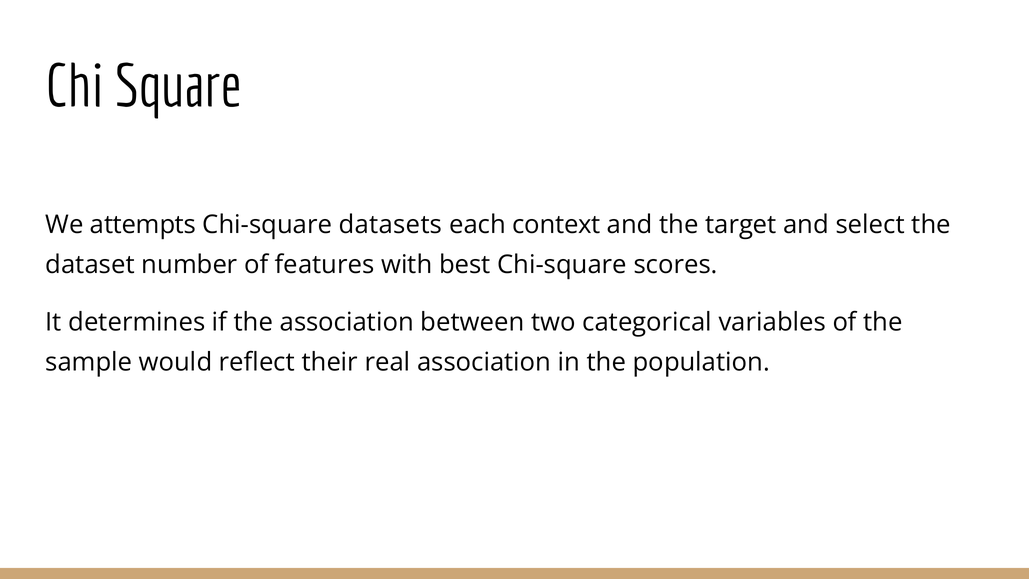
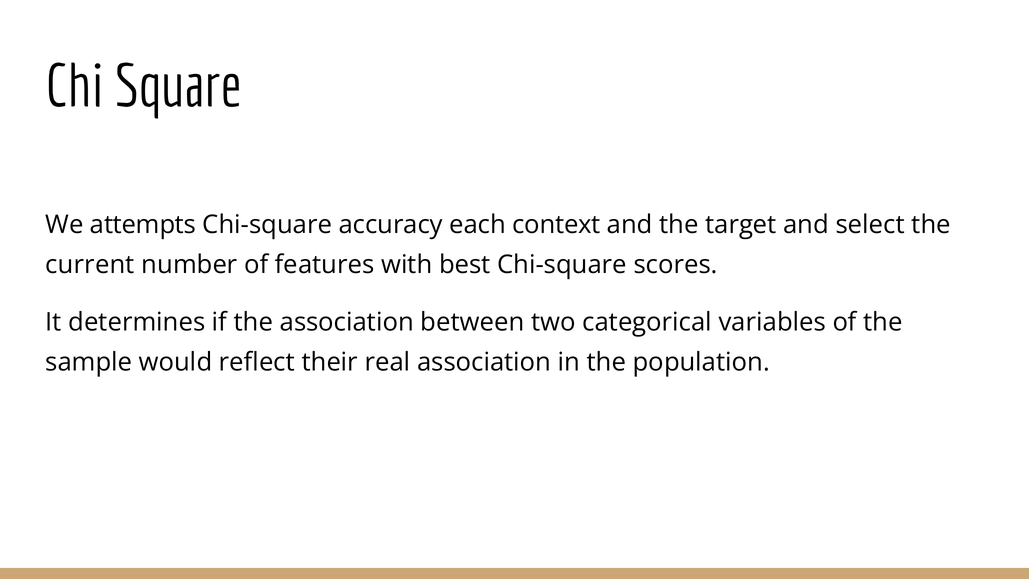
datasets: datasets -> accuracy (391, 224)
dataset: dataset -> current (90, 265)
